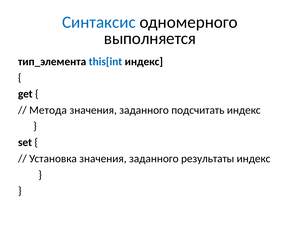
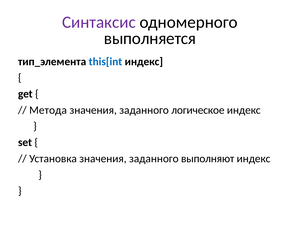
Синтаксис colour: blue -> purple (99, 22)
подсчитать: подсчитать -> логическое (198, 110)
результаты: результаты -> выполняют (208, 159)
